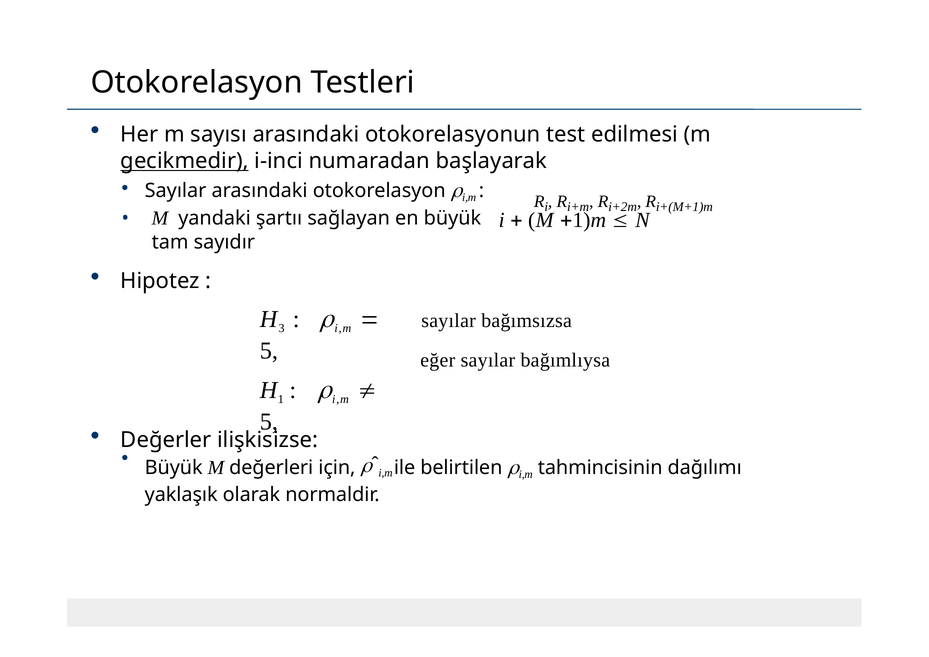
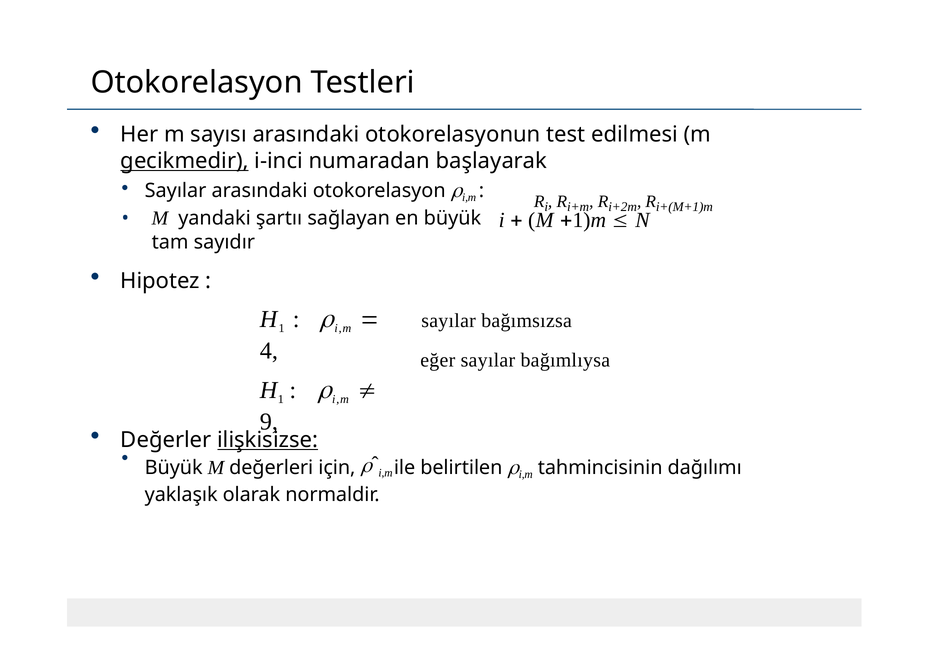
3: 3 -> 1 (282, 328)
5: 5 -> 4 (269, 351)
5: 5 -> 9 (269, 421)
ilişkisizse underline: none -> present (268, 440)
